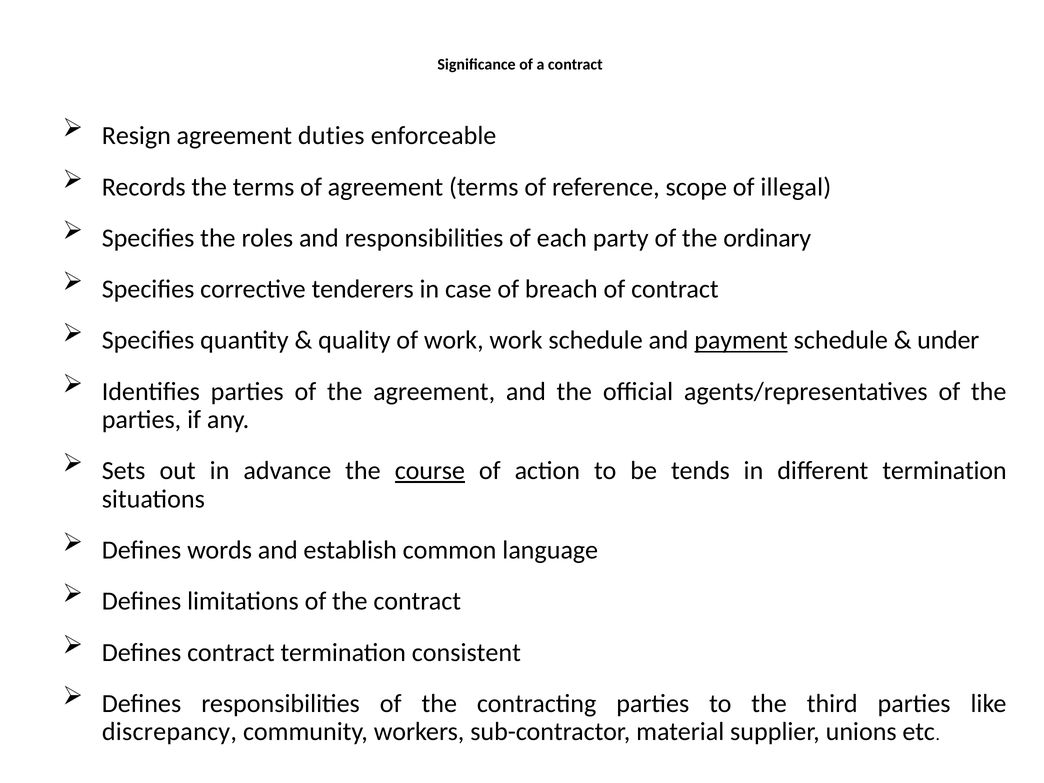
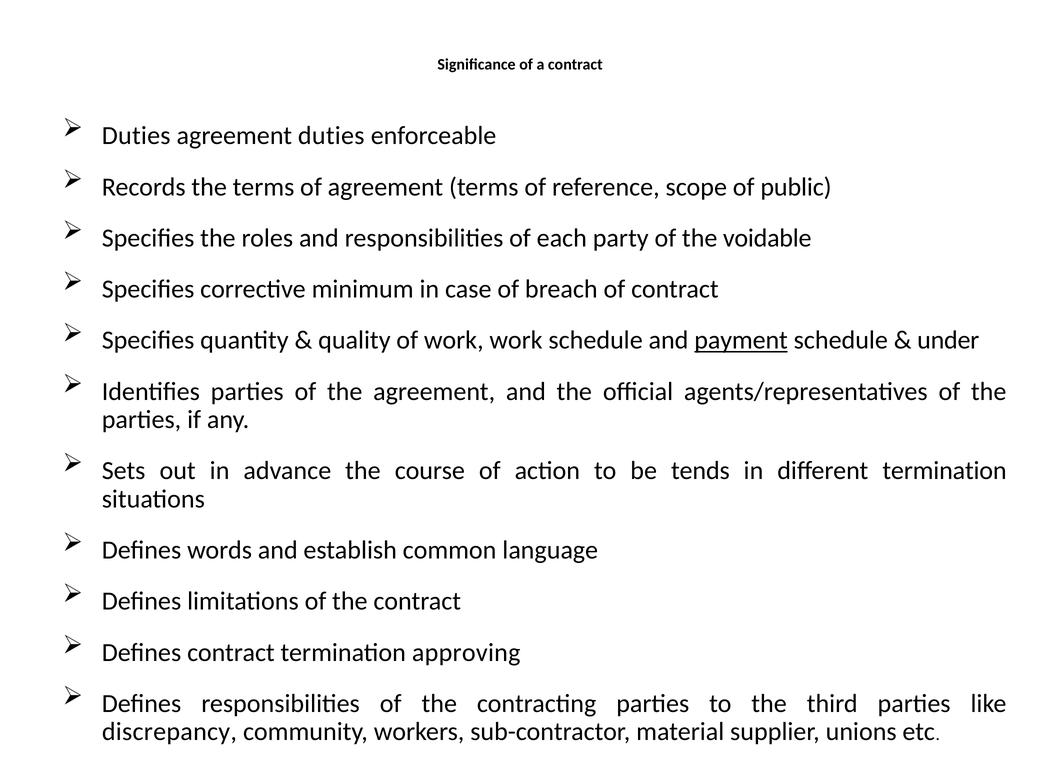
Resign: Resign -> Duties (136, 136)
illegal: illegal -> public (796, 187)
ordinary: ordinary -> voidable (767, 238)
tenderers: tenderers -> minimum (363, 289)
course underline: present -> none (430, 471)
consistent: consistent -> approving (466, 652)
